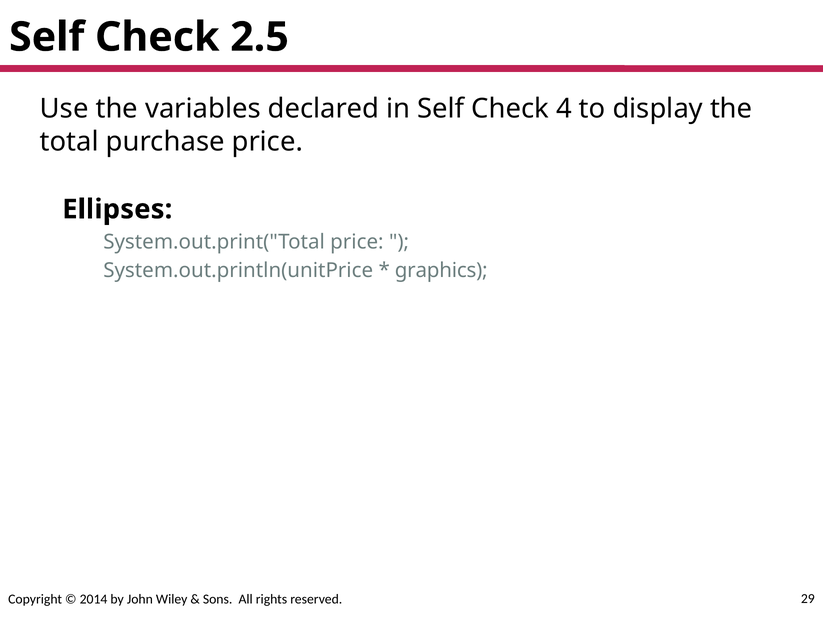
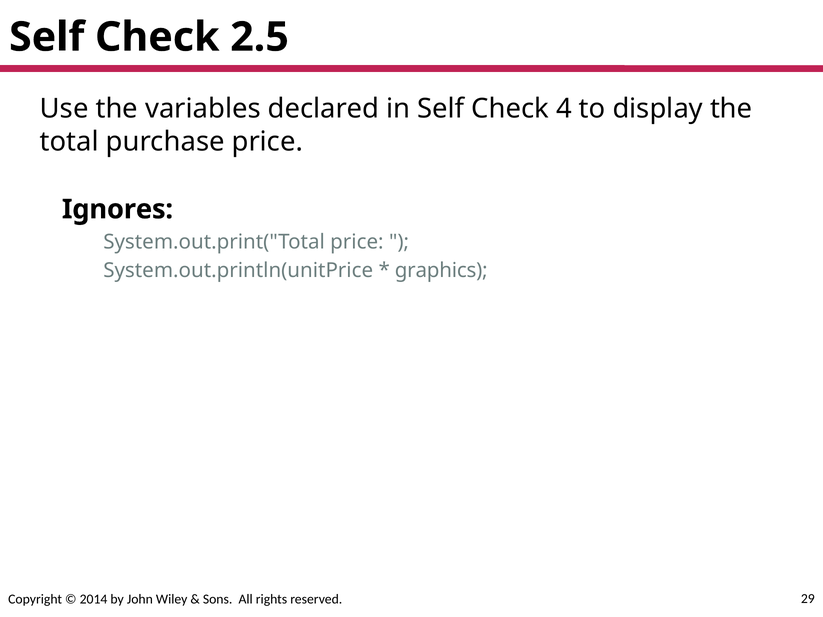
Ellipses: Ellipses -> Ignores (117, 209)
